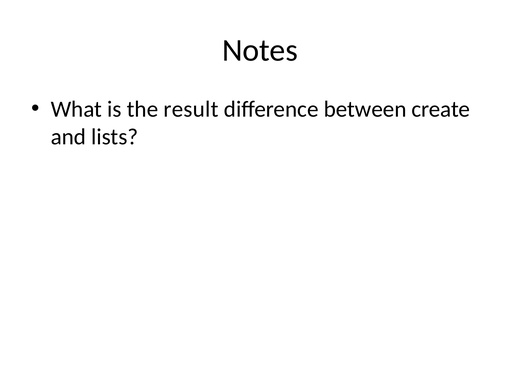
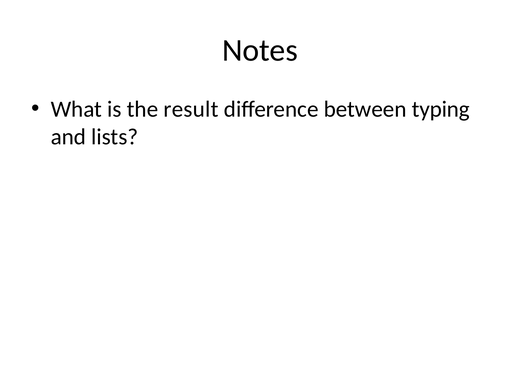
create: create -> typing (441, 109)
